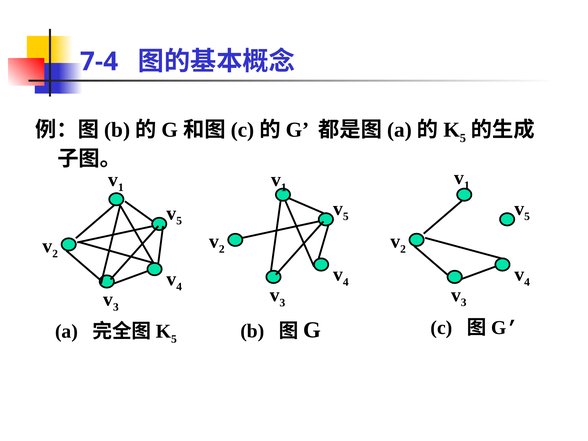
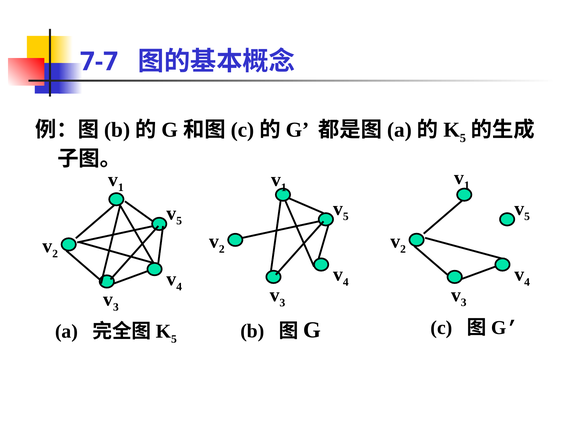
7-4: 7-4 -> 7-7 (99, 62)
